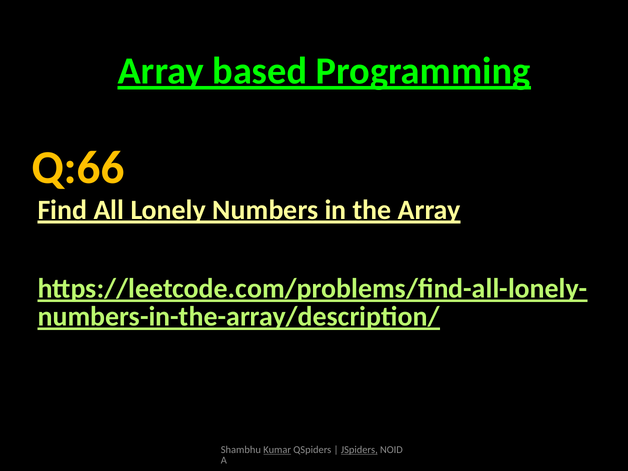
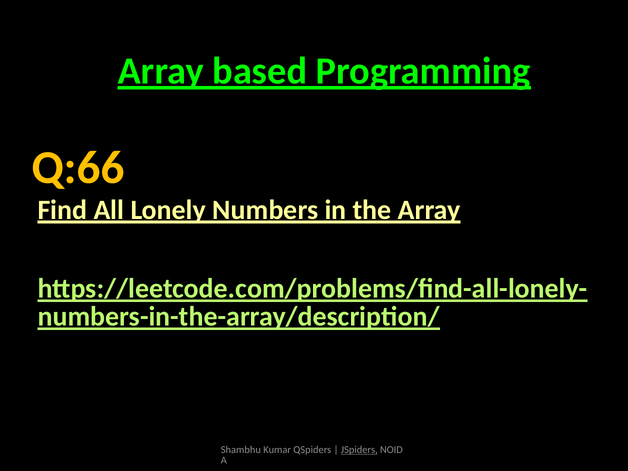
Kumar underline: present -> none (277, 450)
